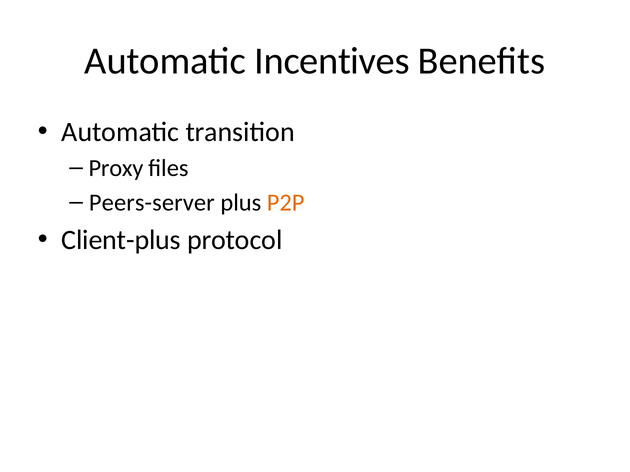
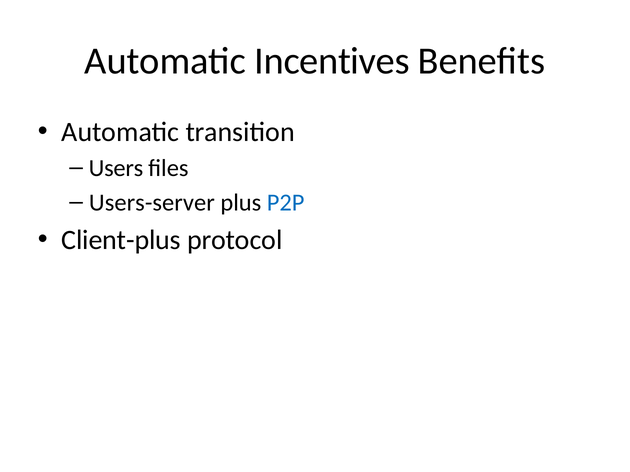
Proxy: Proxy -> Users (116, 168)
Peers-server: Peers-server -> Users-server (152, 203)
P2P colour: orange -> blue (286, 203)
